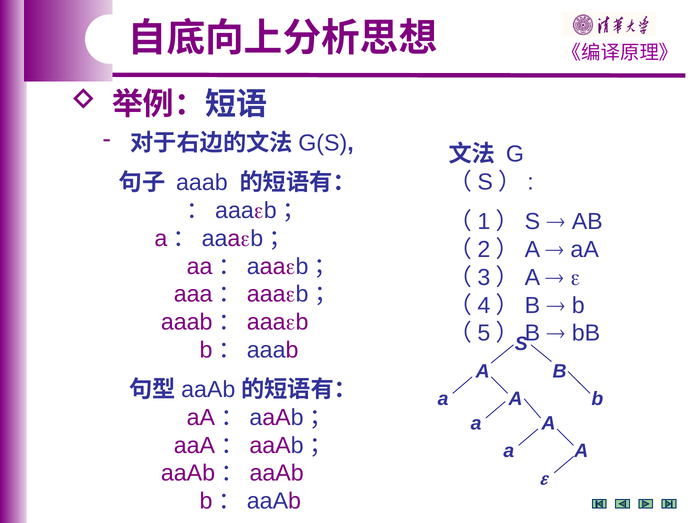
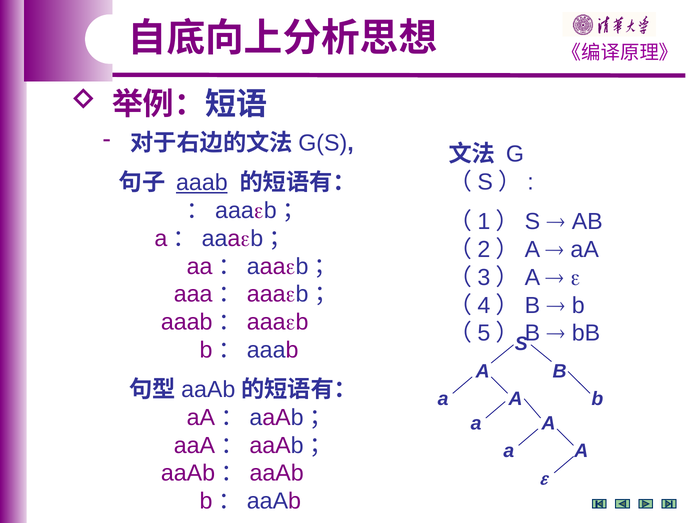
aaab underline: none -> present (202, 183)
